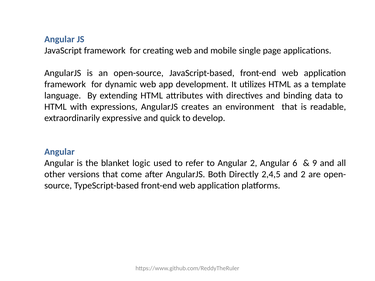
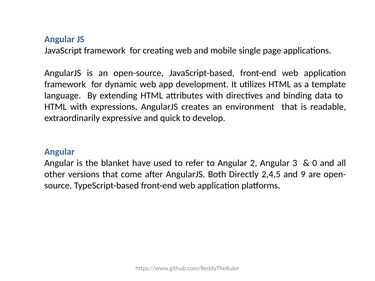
logic: logic -> have (141, 163)
6: 6 -> 3 (295, 163)
9: 9 -> 0 (315, 163)
and 2: 2 -> 9 (303, 174)
